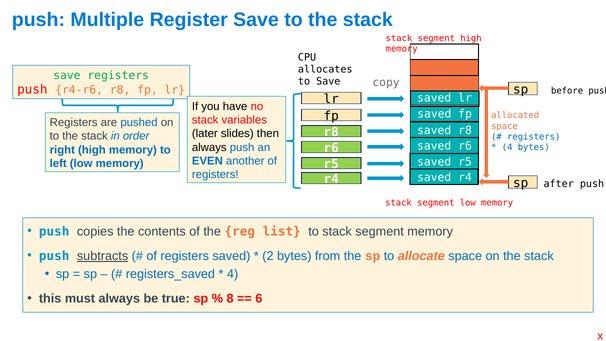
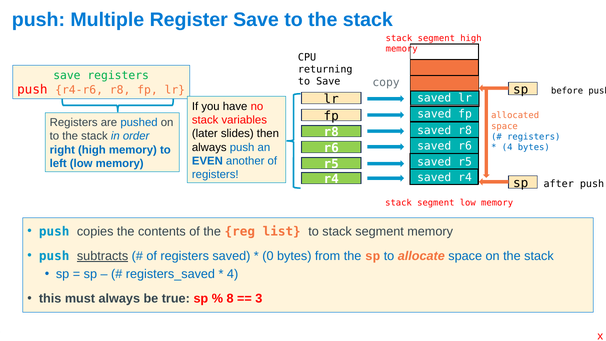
allocates: allocates -> returning (325, 69)
2: 2 -> 0 (268, 256)
6: 6 -> 3 (259, 299)
